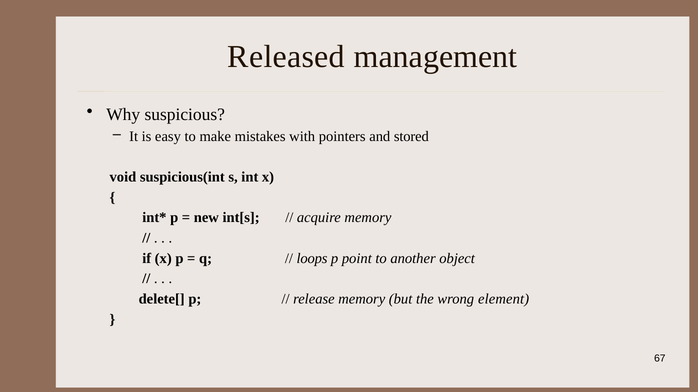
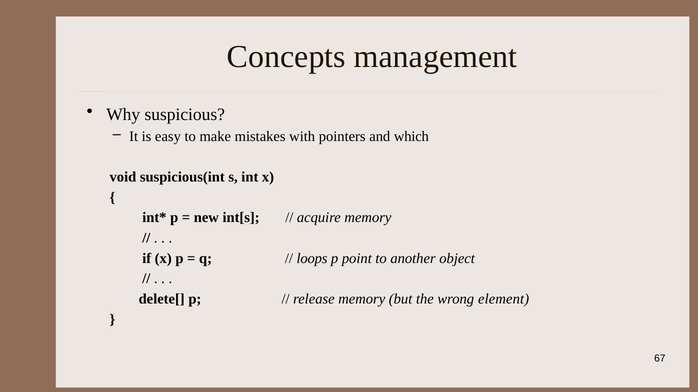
Released: Released -> Concepts (286, 57)
stored: stored -> which (411, 137)
